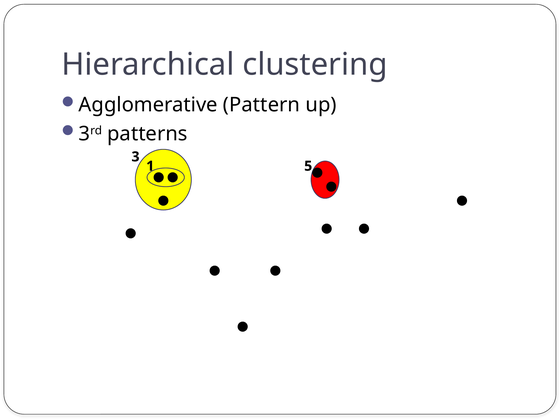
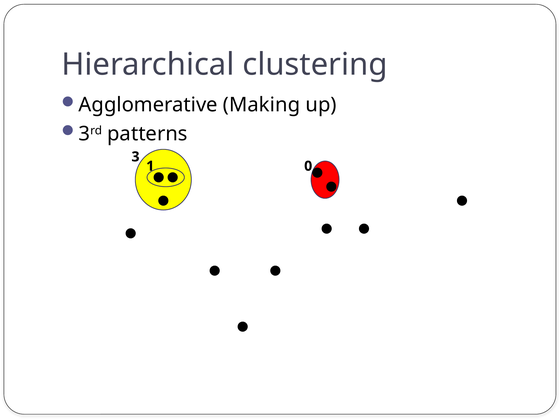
Pattern: Pattern -> Making (262, 105)
5: 5 -> 0 (308, 166)
